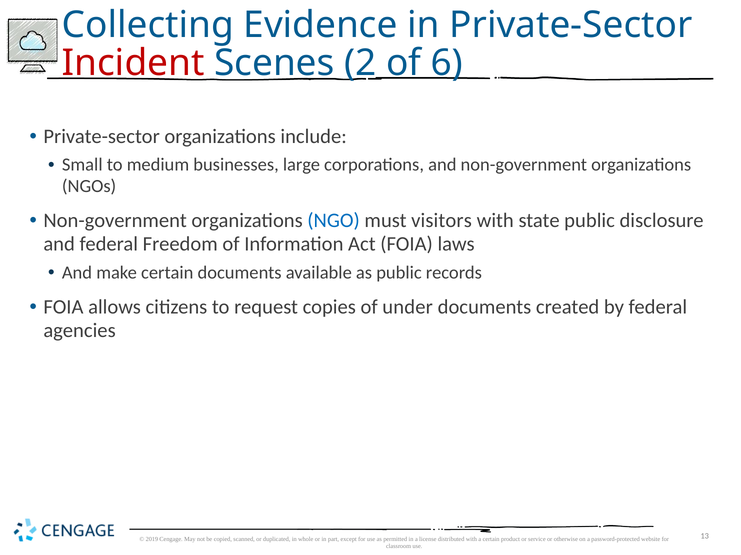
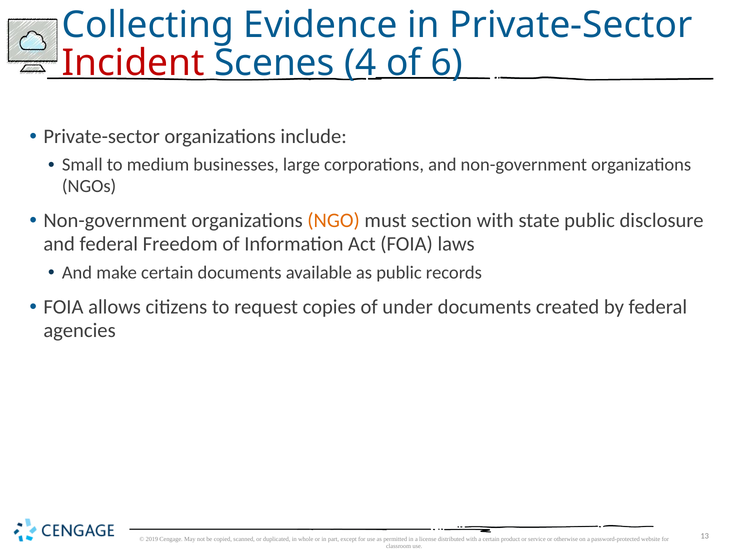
2: 2 -> 4 (360, 63)
NGO colour: blue -> orange (334, 221)
visitors: visitors -> section (442, 221)
